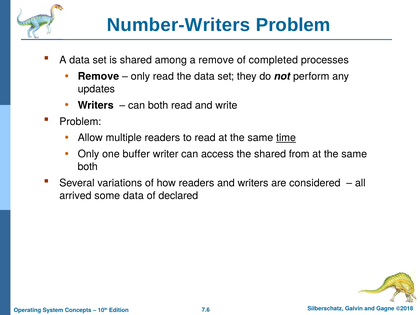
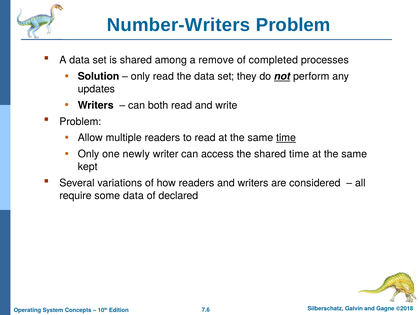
Remove: Remove -> Solution (99, 76)
not underline: none -> present (282, 76)
buffer: buffer -> newly (136, 154)
shared from: from -> time (299, 154)
both: both -> kept (88, 167)
arrived: arrived -> require (75, 196)
